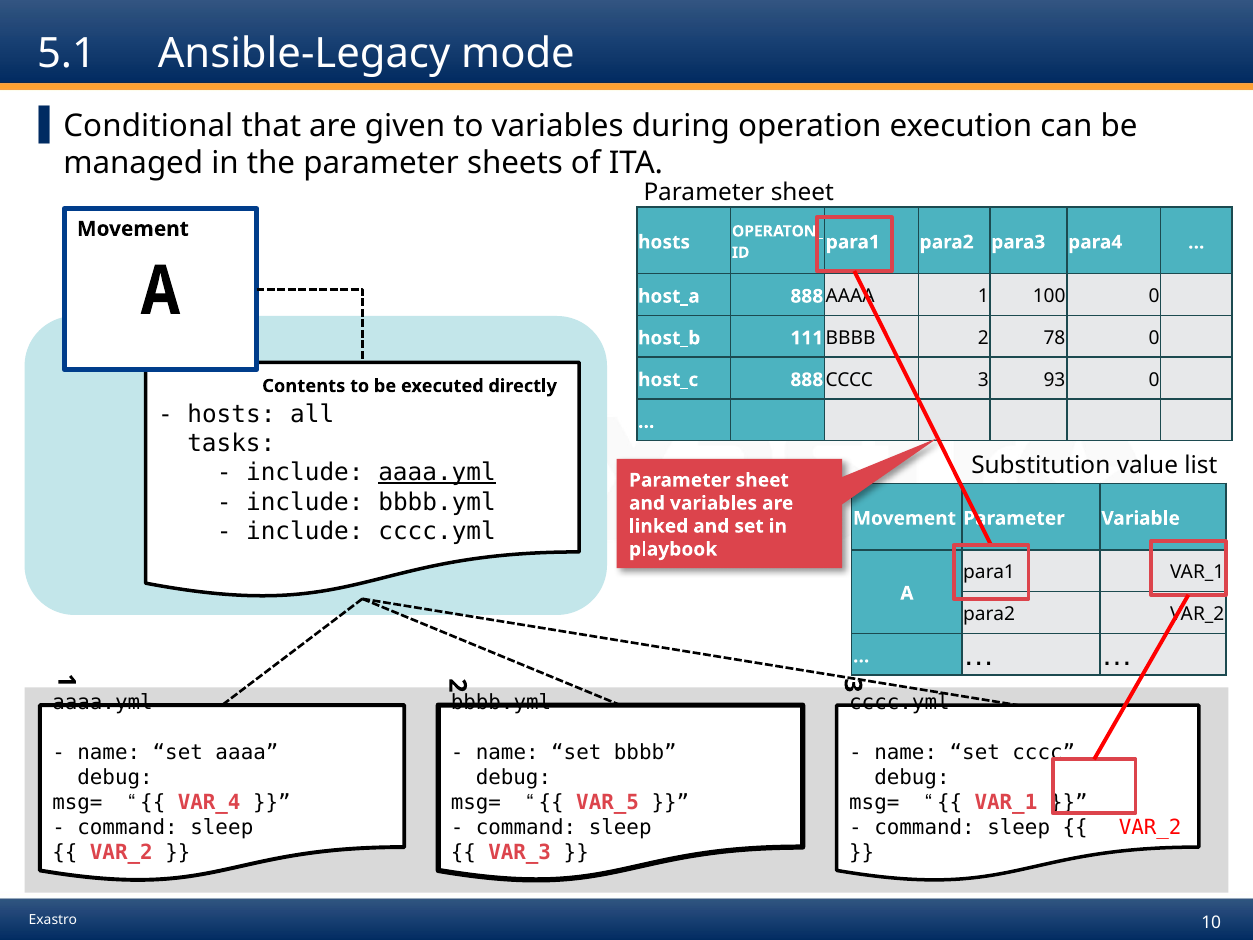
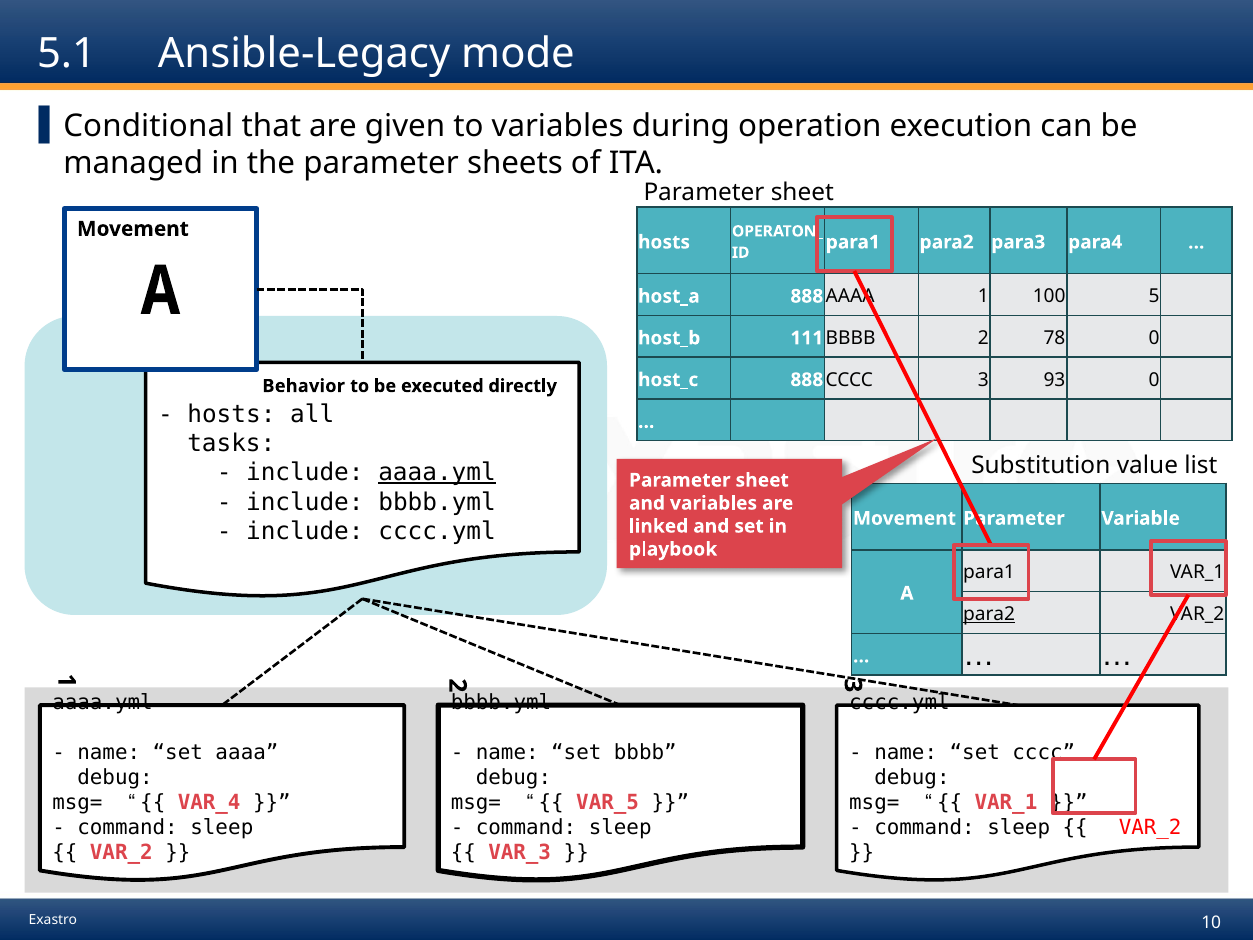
100 0: 0 -> 5 (1154, 296)
Contents: Contents -> Behavior (304, 386)
para2 underline: none -> present (989, 614)
